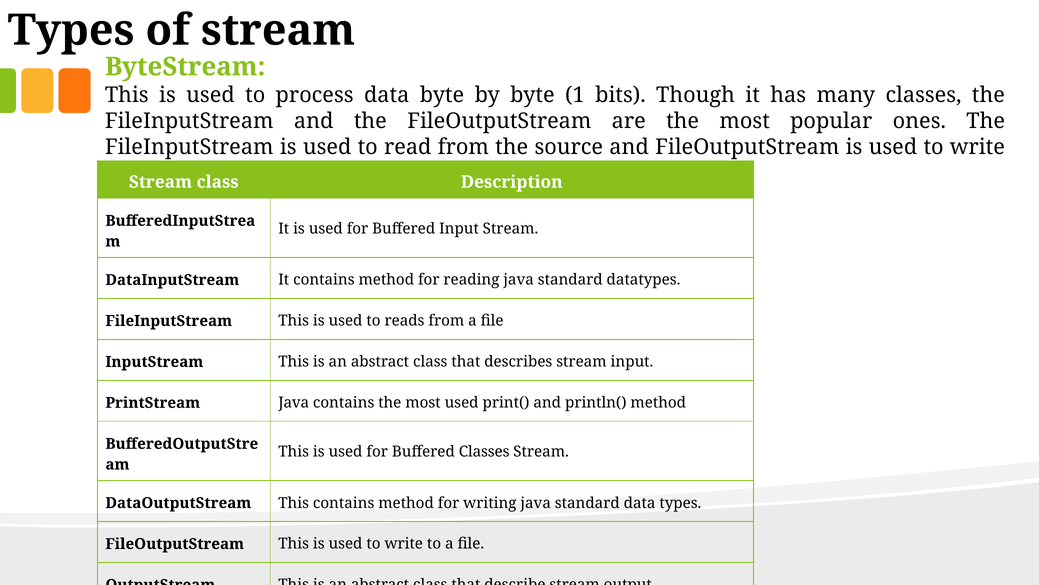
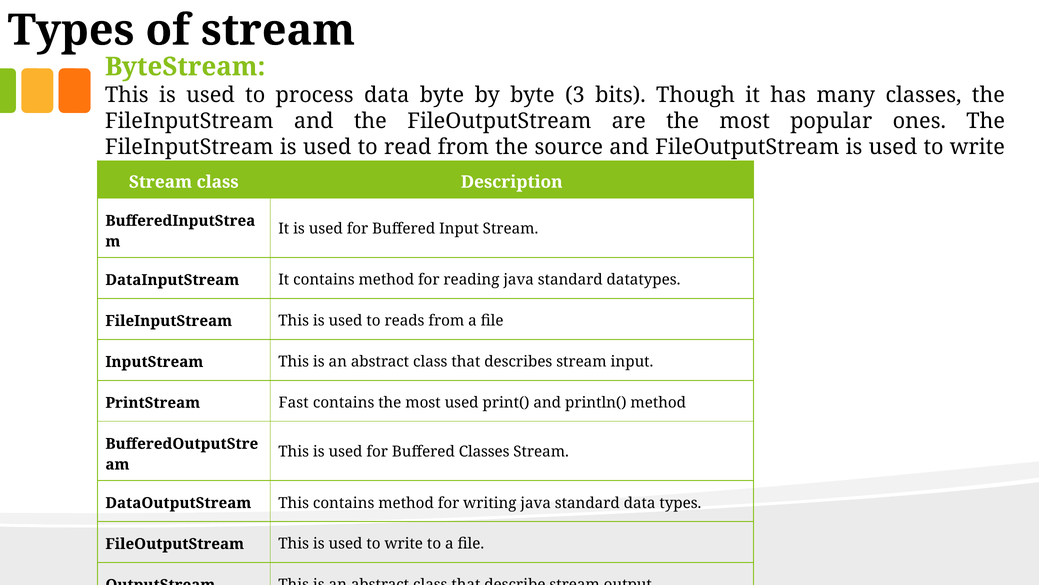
1: 1 -> 3 (575, 95)
PrintStream Java: Java -> Fast (294, 403)
